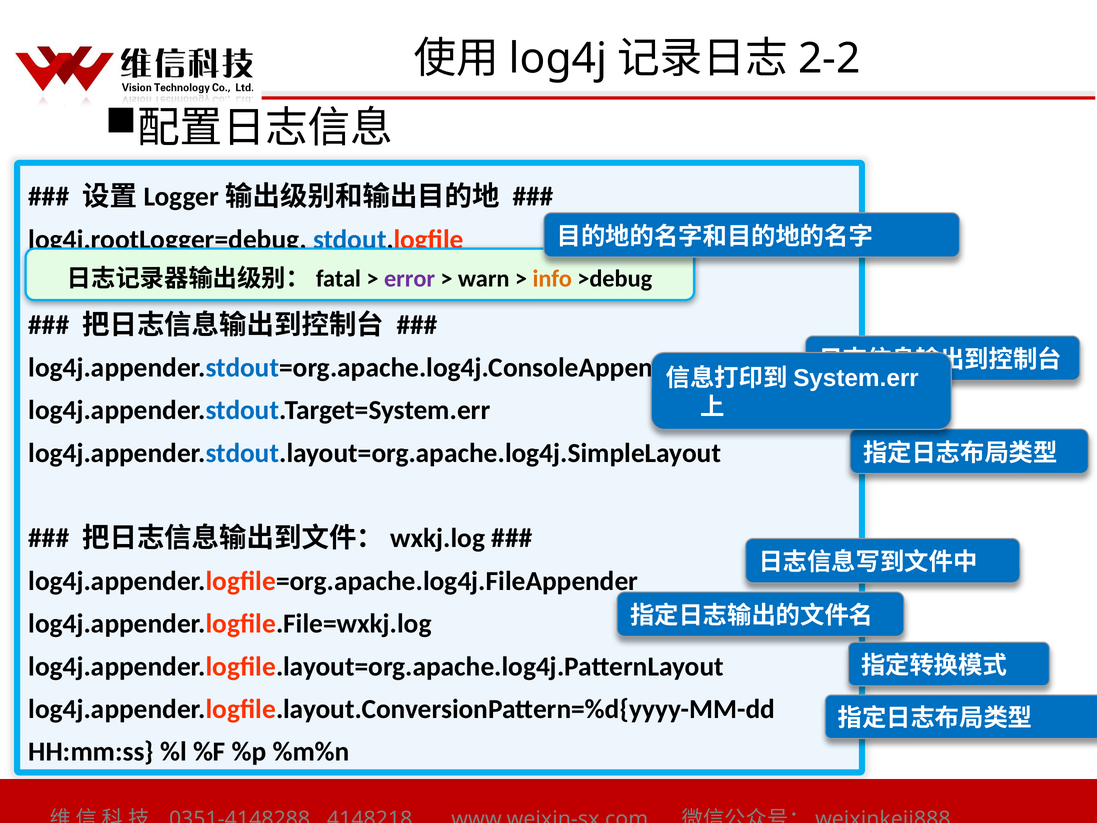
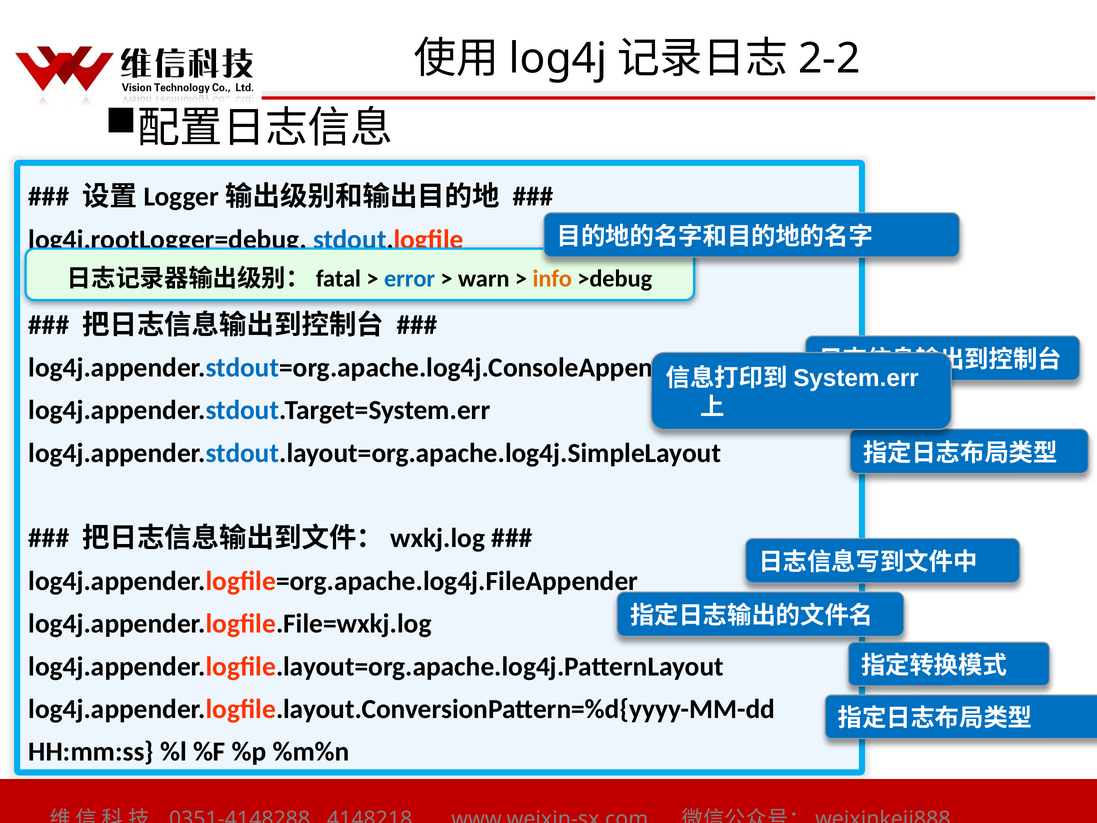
error colour: purple -> blue (410, 279)
